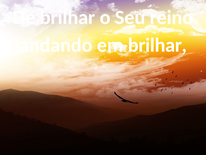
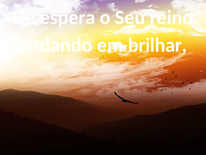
De brilhar: brilhar -> espera (68, 17)
